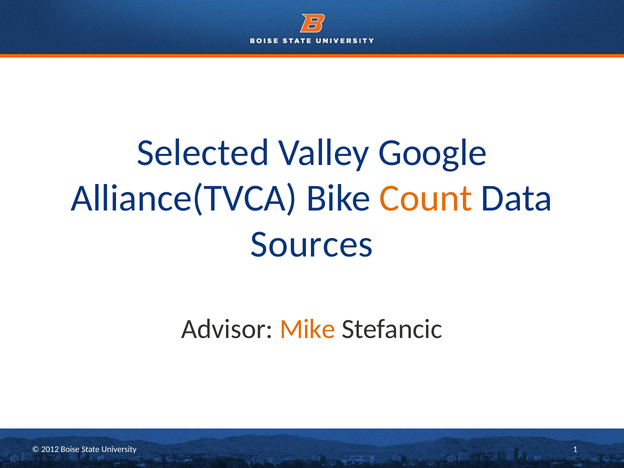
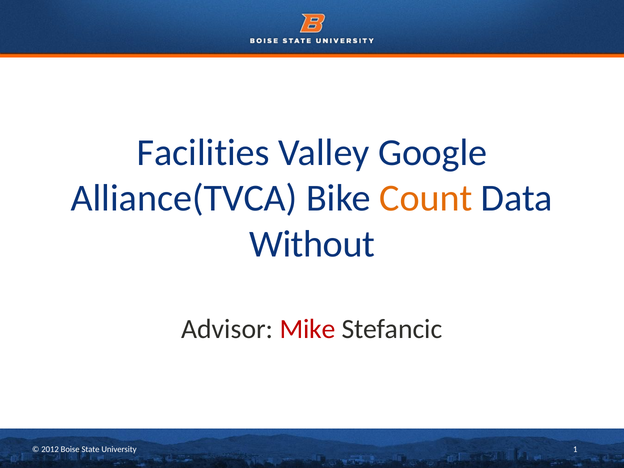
Selected: Selected -> Facilities (203, 152)
Sources: Sources -> Without (312, 244)
Mike colour: orange -> red (308, 329)
